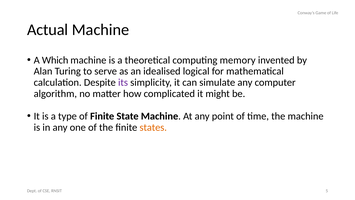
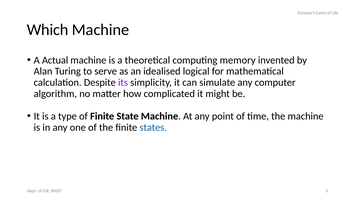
Actual: Actual -> Which (48, 30)
Which: Which -> Actual (55, 60)
states colour: orange -> blue (153, 127)
